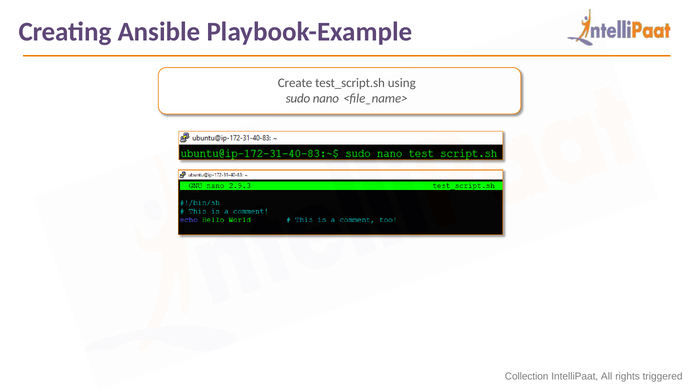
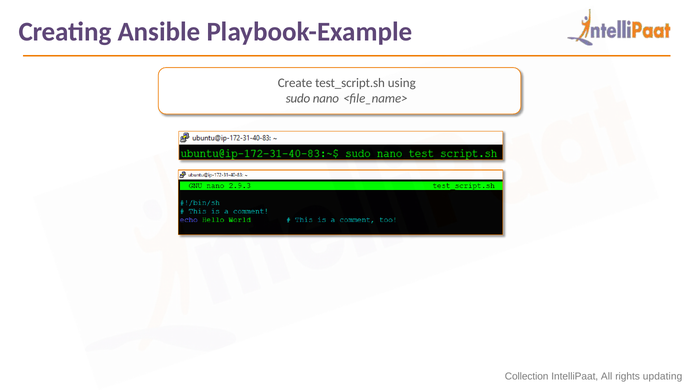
triggered: triggered -> updating (663, 376)
